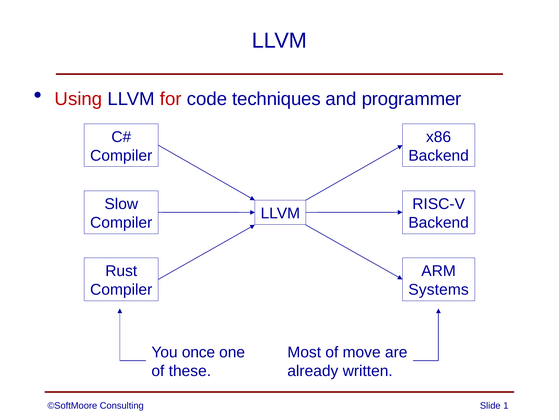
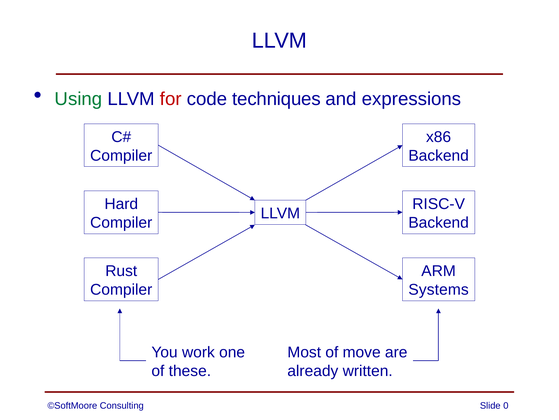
Using colour: red -> green (78, 99)
programmer: programmer -> expressions (412, 99)
Slow: Slow -> Hard (121, 204)
once: once -> work (198, 352)
1: 1 -> 0 (506, 405)
